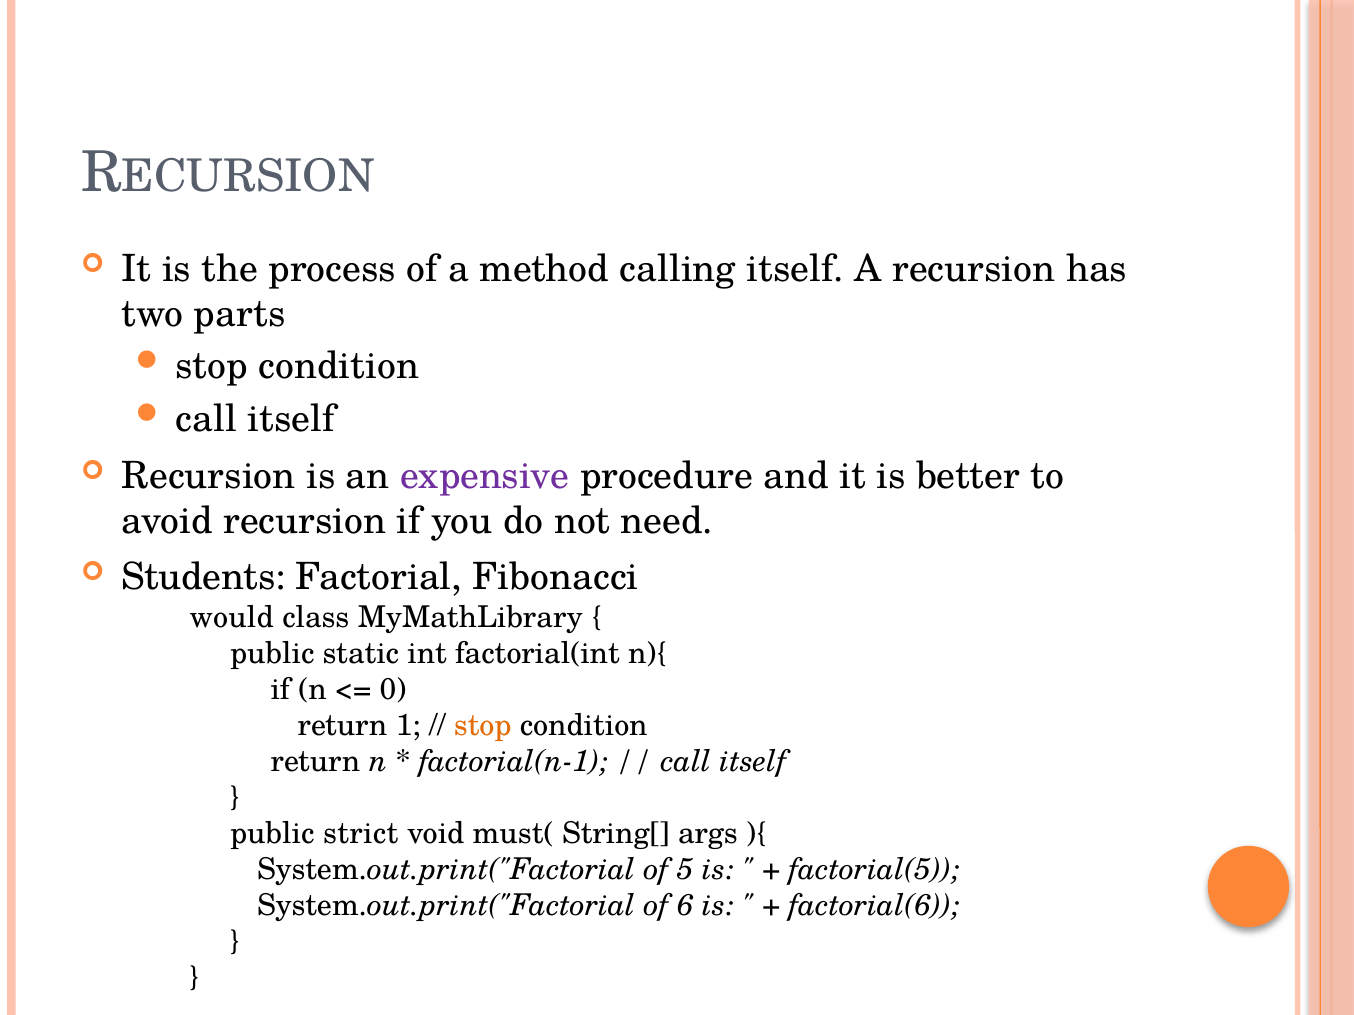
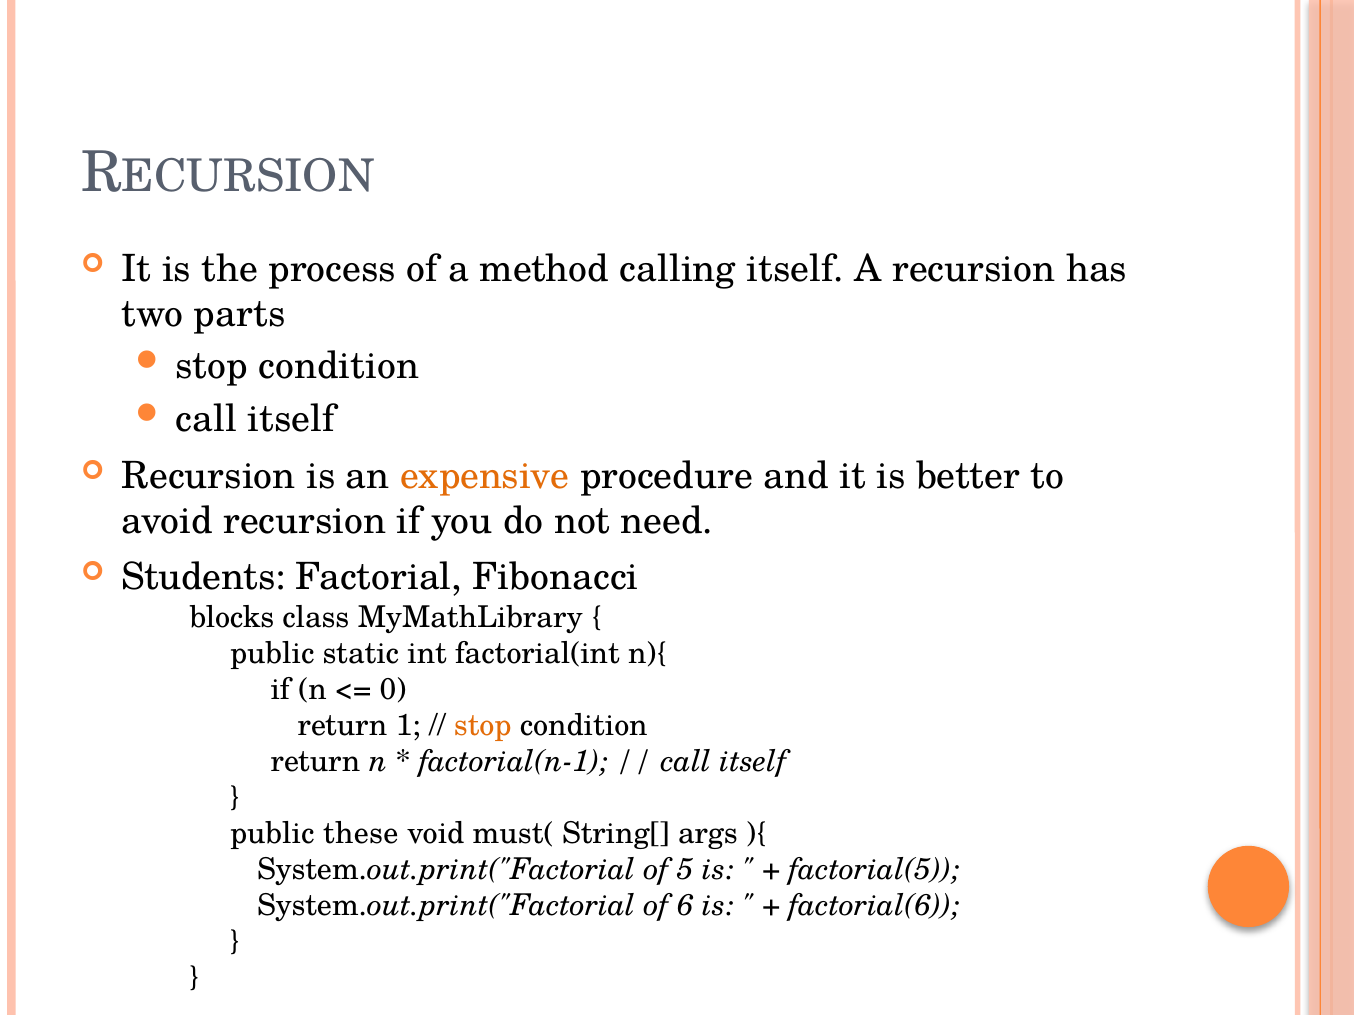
expensive colour: purple -> orange (485, 476)
would: would -> blocks (232, 618)
strict: strict -> these (361, 834)
